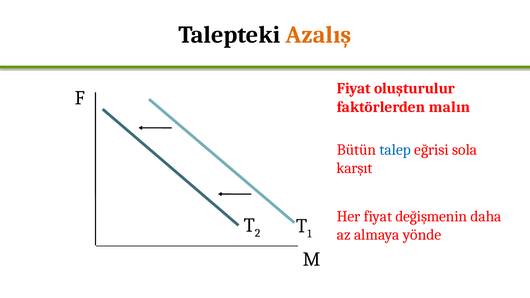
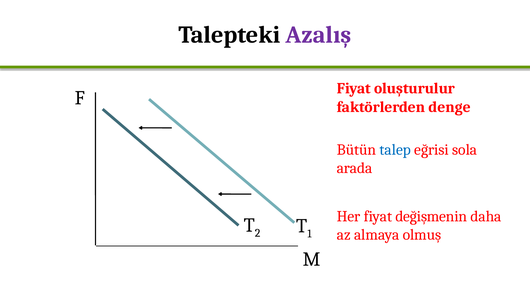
Azalış colour: orange -> purple (318, 35)
malın: malın -> denge (450, 107)
karşıt: karşıt -> arada (355, 168)
yönde: yönde -> olmuş (422, 235)
